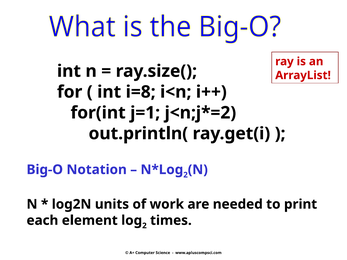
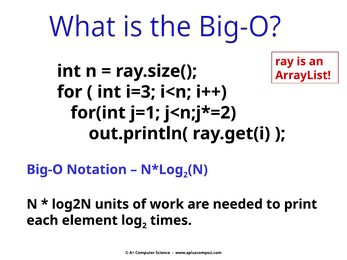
i=8: i=8 -> i=3 (141, 92)
